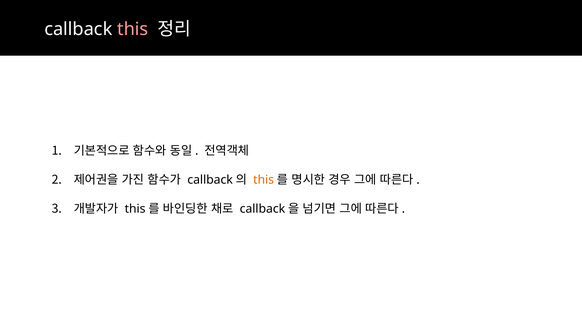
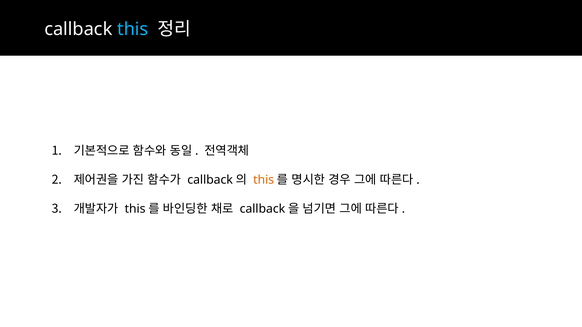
this colour: pink -> light blue (133, 29)
